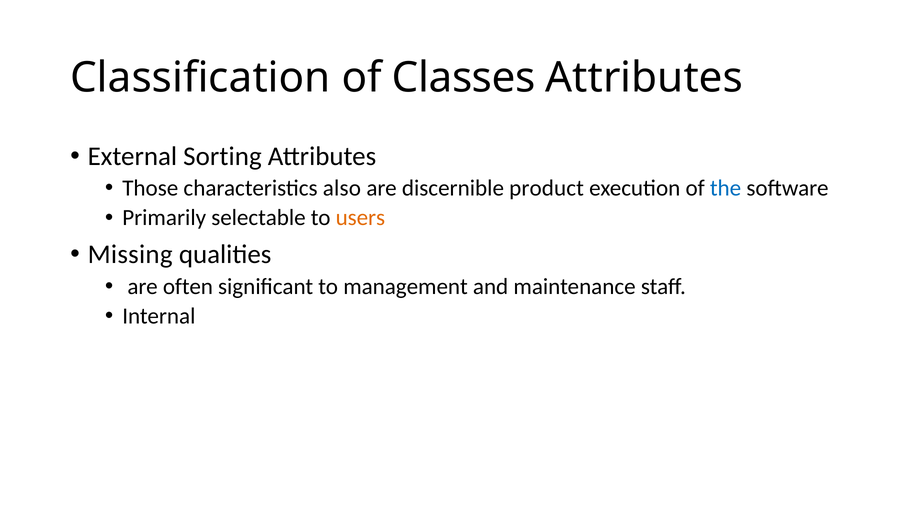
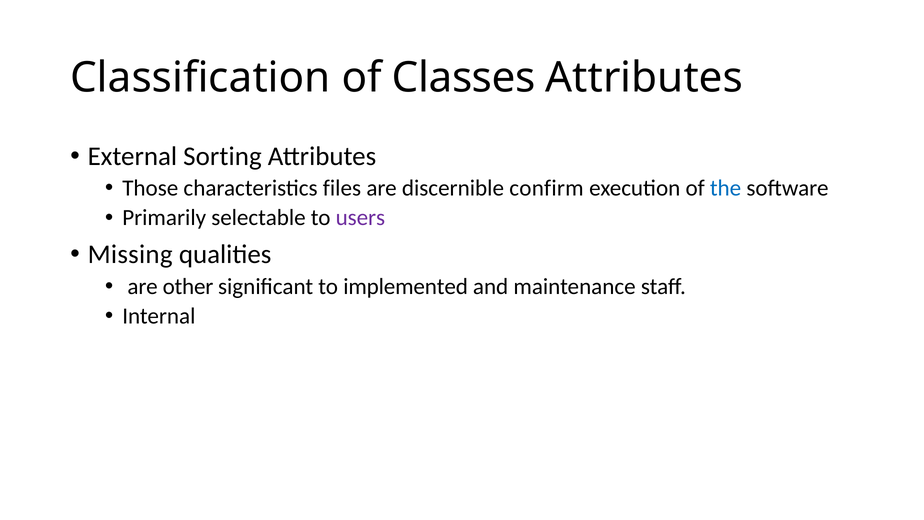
also: also -> files (342, 188)
product: product -> confirm (546, 188)
users colour: orange -> purple (360, 218)
often: often -> other (188, 286)
management: management -> implemented (406, 286)
